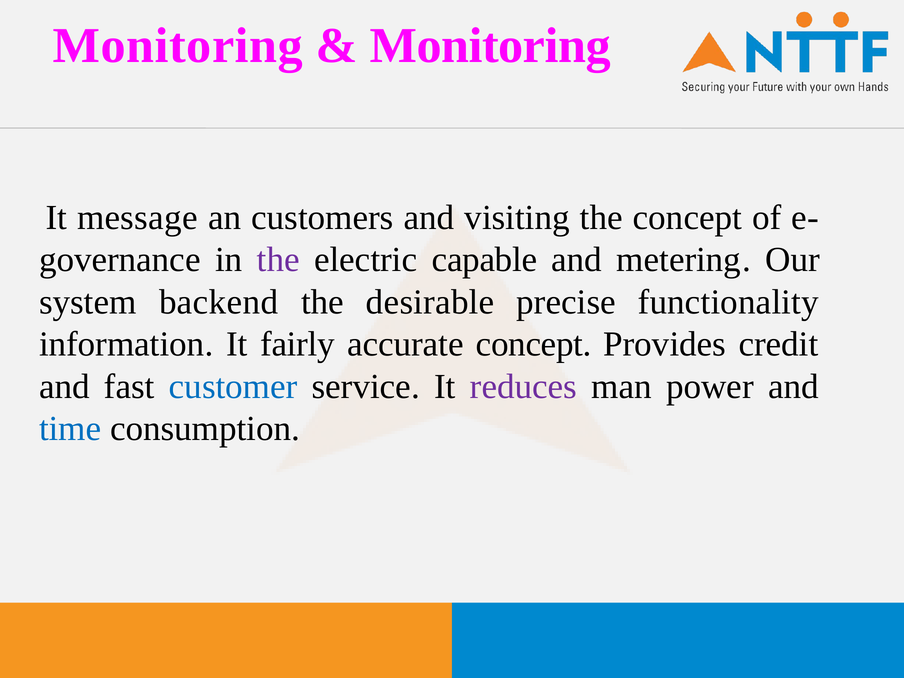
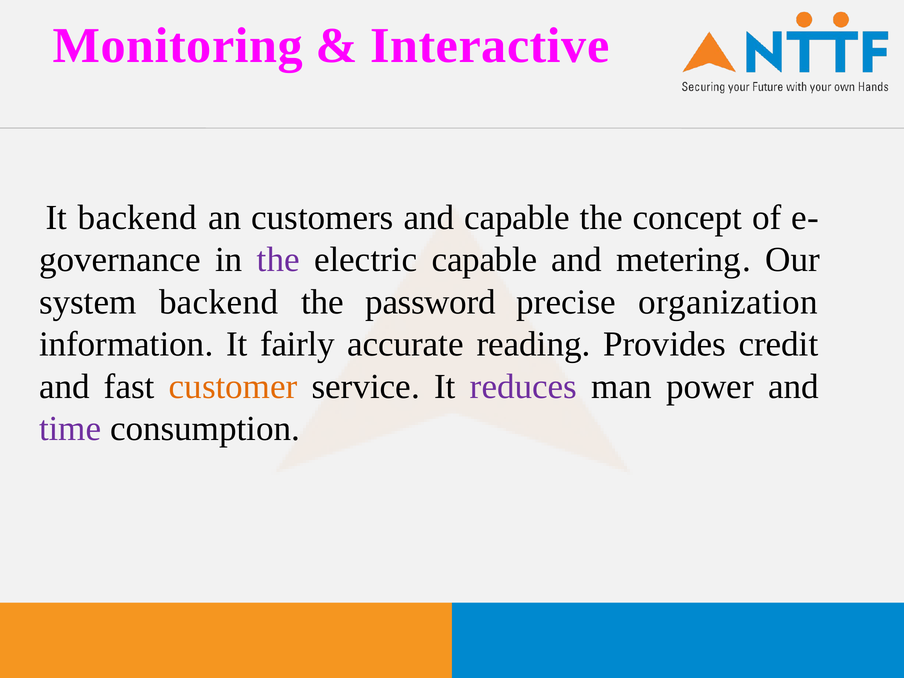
Monitoring: Monitoring -> Interactive (490, 46)
It message: message -> backend (137, 218)
and visiting: visiting -> capable (517, 218)
desirable: desirable -> password (430, 302)
functionality: functionality -> organization (728, 302)
accurate concept: concept -> reading (534, 344)
customer colour: blue -> orange (233, 386)
time colour: blue -> purple (70, 429)
